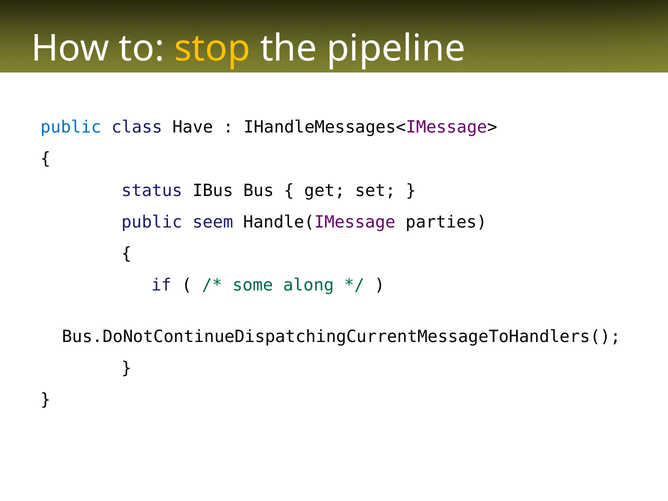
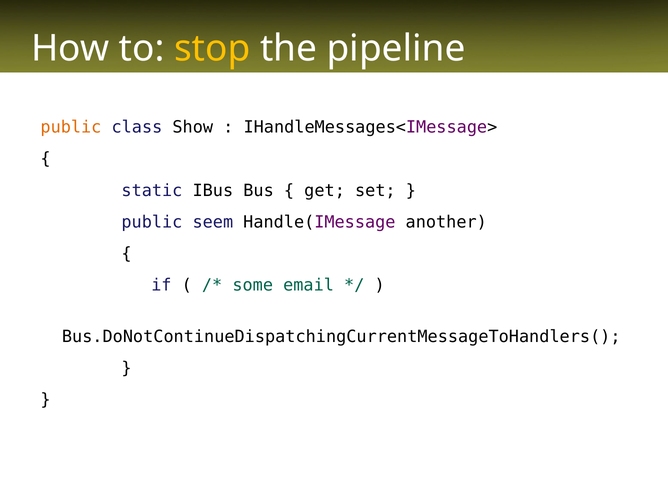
public colour: blue -> orange (71, 127)
Have: Have -> Show (193, 127)
status: status -> static (152, 191)
parties: parties -> another (446, 222)
along: along -> email (309, 285)
